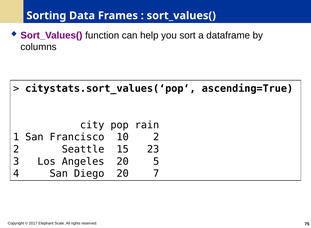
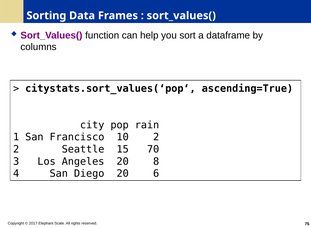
23: 23 -> 70 (153, 149)
5: 5 -> 8 (156, 161)
7: 7 -> 6 (156, 173)
